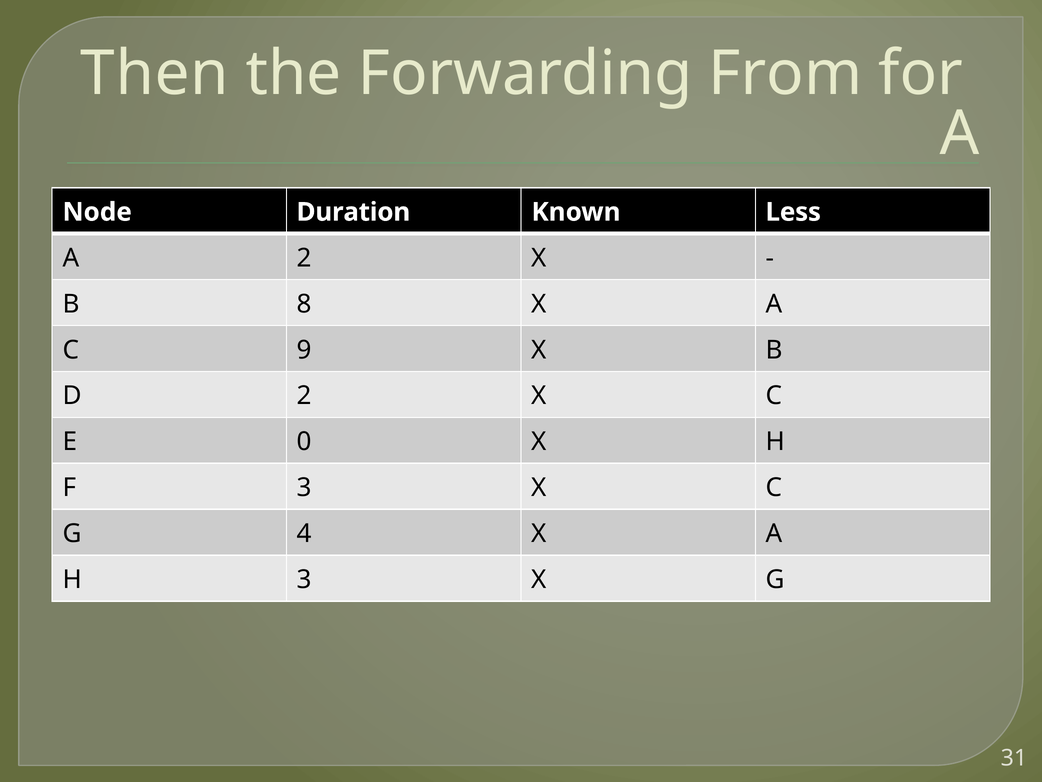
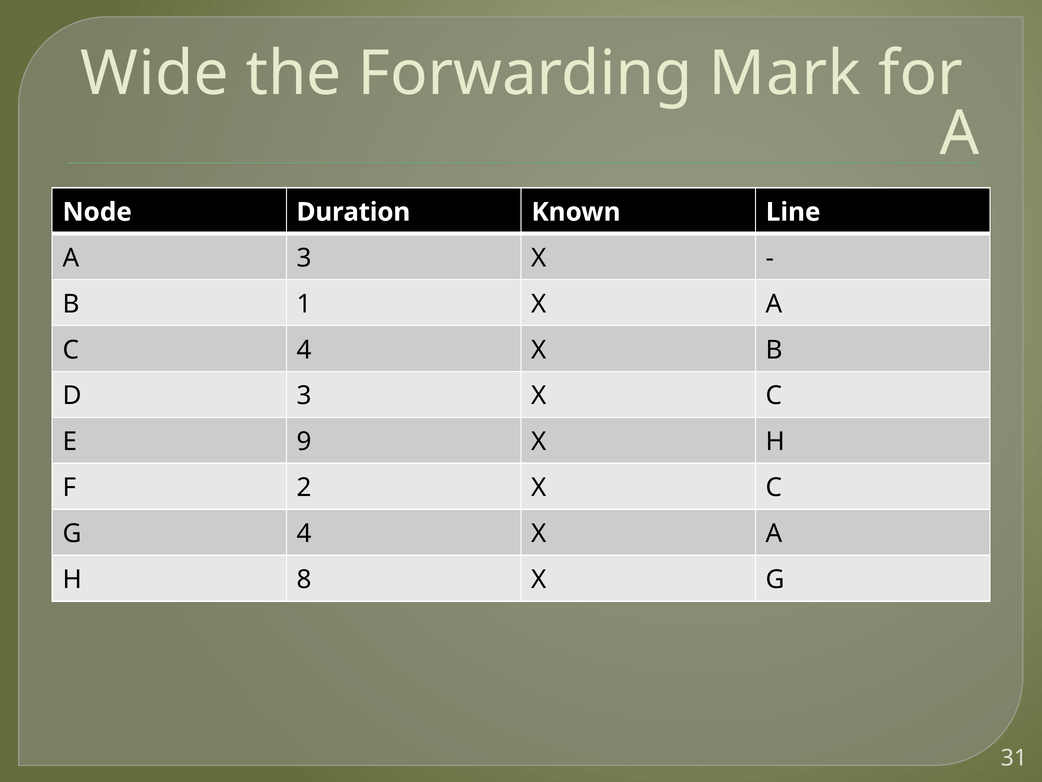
Then: Then -> Wide (155, 74)
From: From -> Mark (785, 74)
Less: Less -> Line (793, 212)
A 2: 2 -> 3 (304, 258)
8: 8 -> 1 (304, 304)
C 9: 9 -> 4 (304, 350)
D 2: 2 -> 3 (304, 396)
0: 0 -> 9 (304, 442)
F 3: 3 -> 2 (304, 487)
H 3: 3 -> 8 (304, 579)
